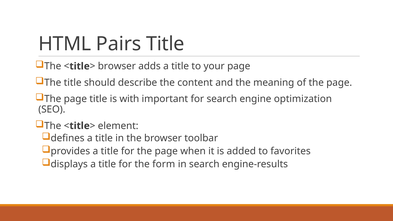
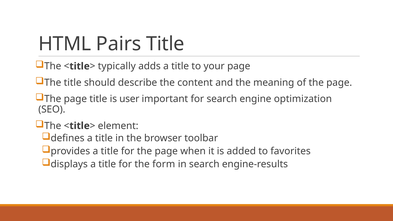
browser: browser -> typically (117, 66)
with: with -> user (129, 99)
